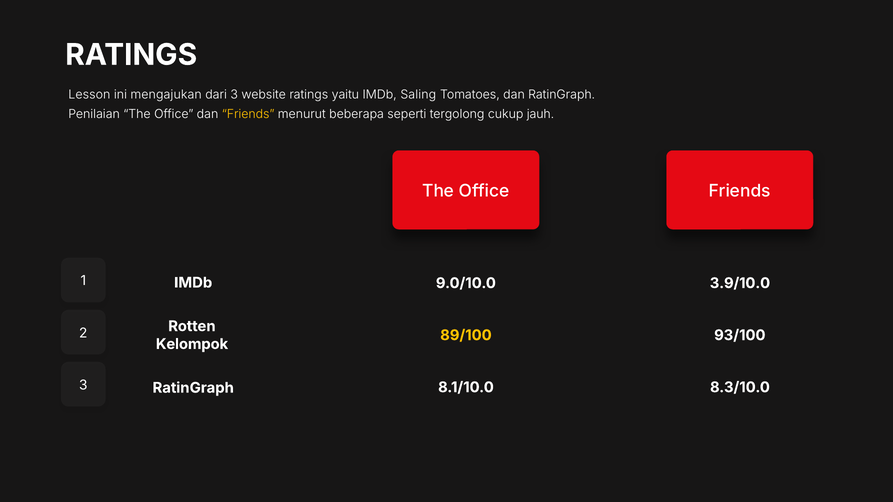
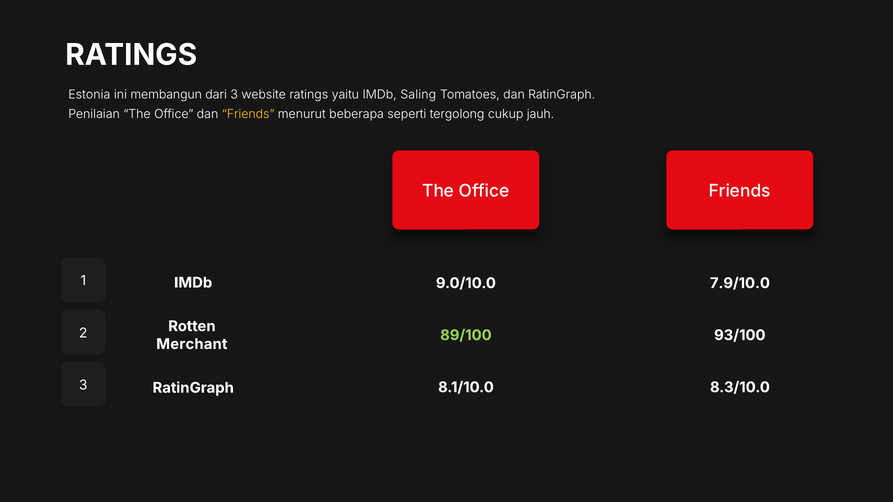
Lesson: Lesson -> Estonia (89, 95)
mengajukan: mengajukan -> membangun (166, 95)
3.9/10.0: 3.9/10.0 -> 7.9/10.0 (740, 283)
89/100 colour: yellow -> light green (466, 335)
Kelompok: Kelompok -> Merchant (192, 344)
